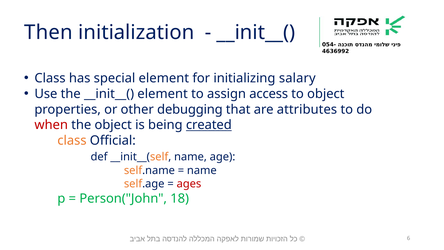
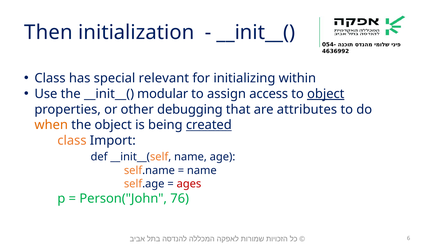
special element: element -> relevant (164, 78)
salary: salary -> within (297, 78)
__init__( element: element -> modular (163, 94)
object underline: none -> present (326, 94)
when colour: red -> orange (51, 125)
Official: Official -> Import (113, 140)
18: 18 -> 76 (180, 198)
